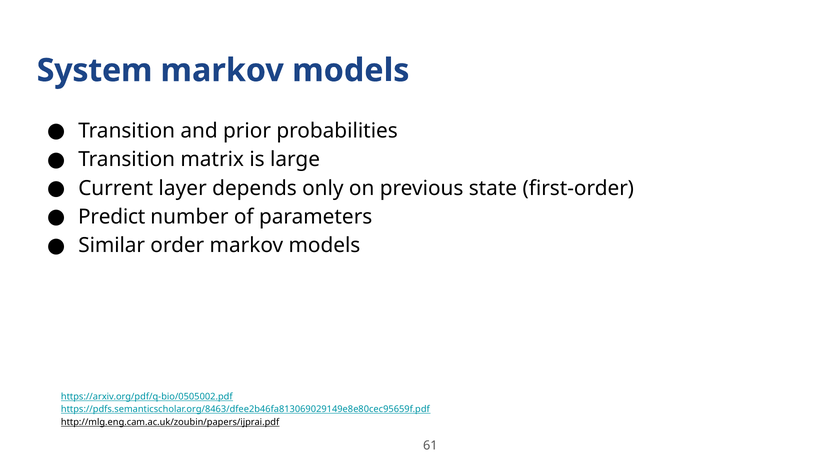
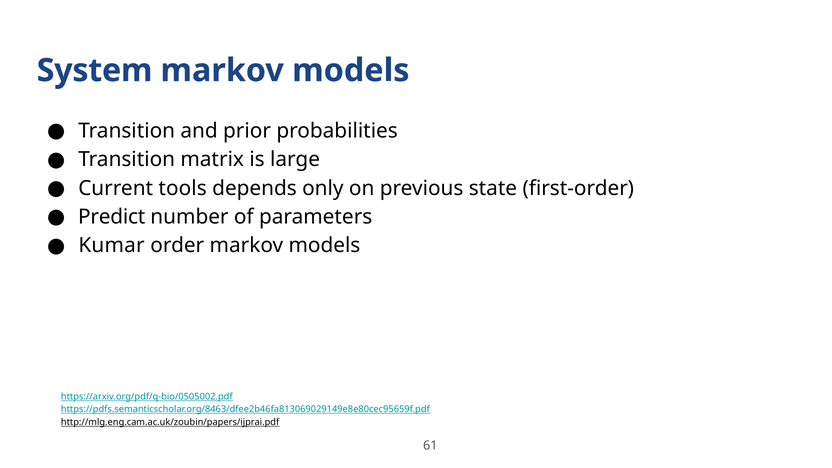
layer: layer -> tools (183, 188)
Similar: Similar -> Kumar (112, 246)
